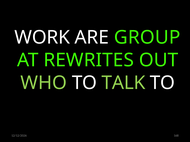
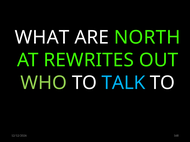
WORK: WORK -> WHAT (42, 37)
GROUP: GROUP -> NORTH (147, 37)
TALK colour: light green -> light blue (123, 83)
